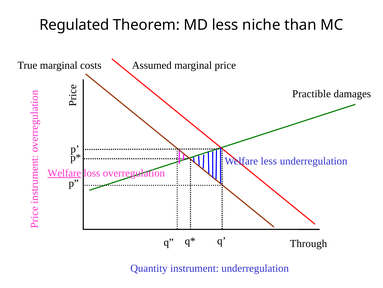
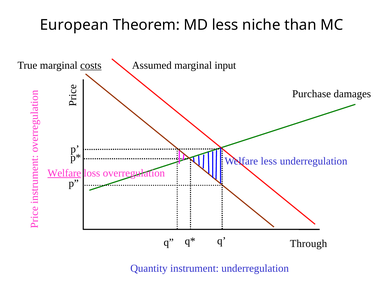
Regulated: Regulated -> European (74, 25)
costs underline: none -> present (91, 65)
price: price -> input (225, 65)
Practible: Practible -> Purchase (312, 94)
